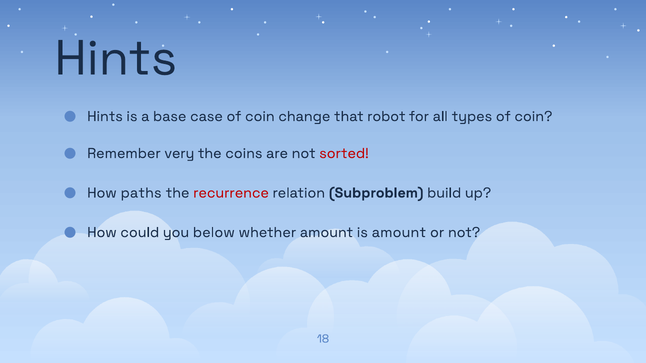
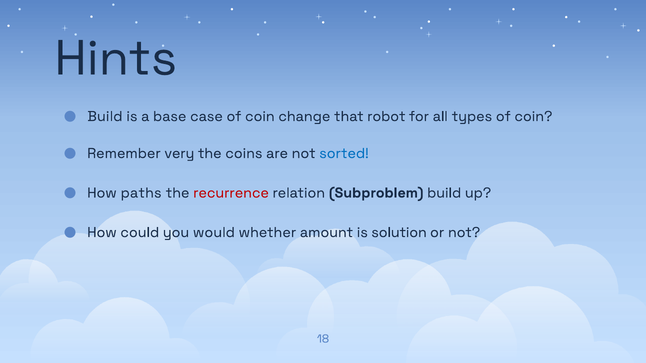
Hints: Hints -> Build (105, 116)
sorted colour: red -> blue (344, 153)
below: below -> would (214, 233)
is amount: amount -> solution (399, 233)
